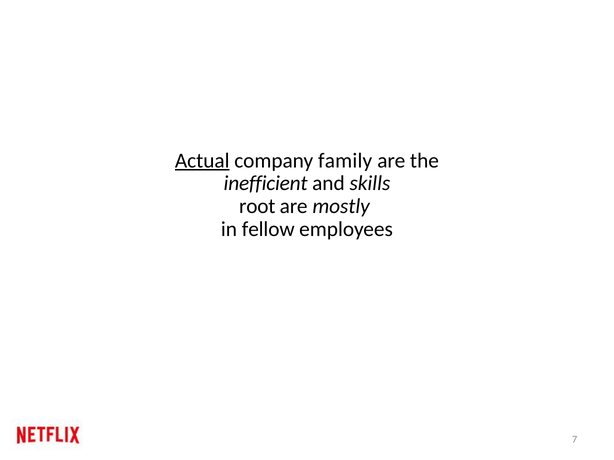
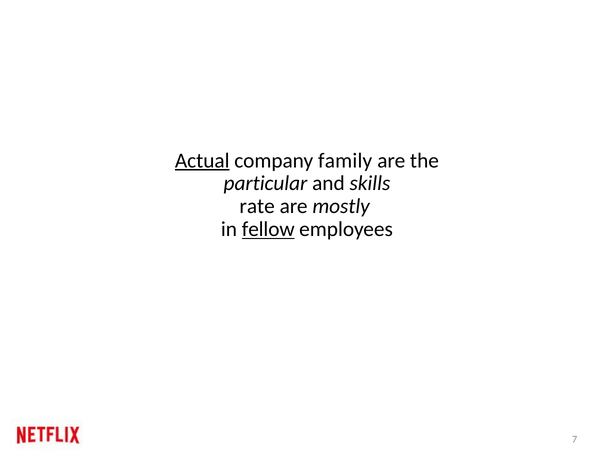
inefficient: inefficient -> particular (266, 184)
root: root -> rate (257, 207)
fellow underline: none -> present (268, 230)
